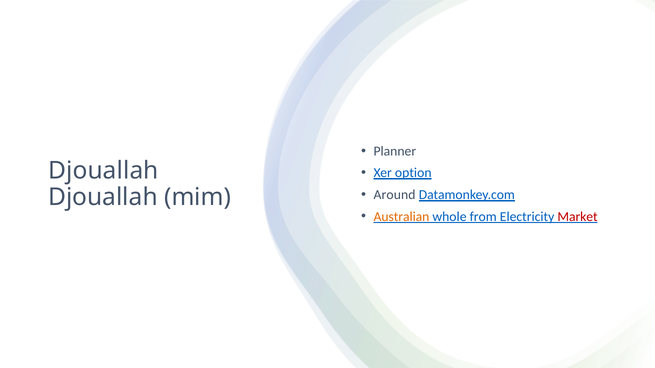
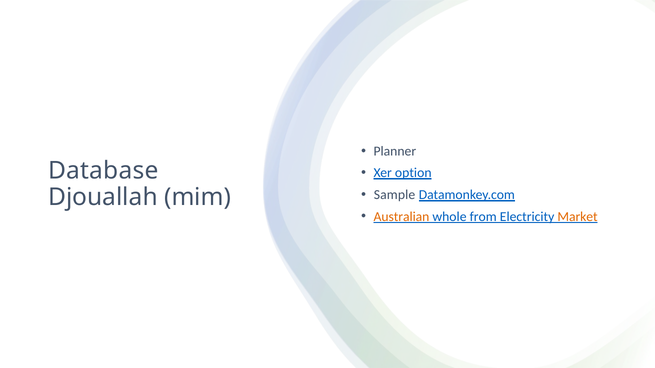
Djouallah: Djouallah -> Database (103, 171)
Around: Around -> Sample (395, 195)
Market colour: red -> orange (578, 217)
